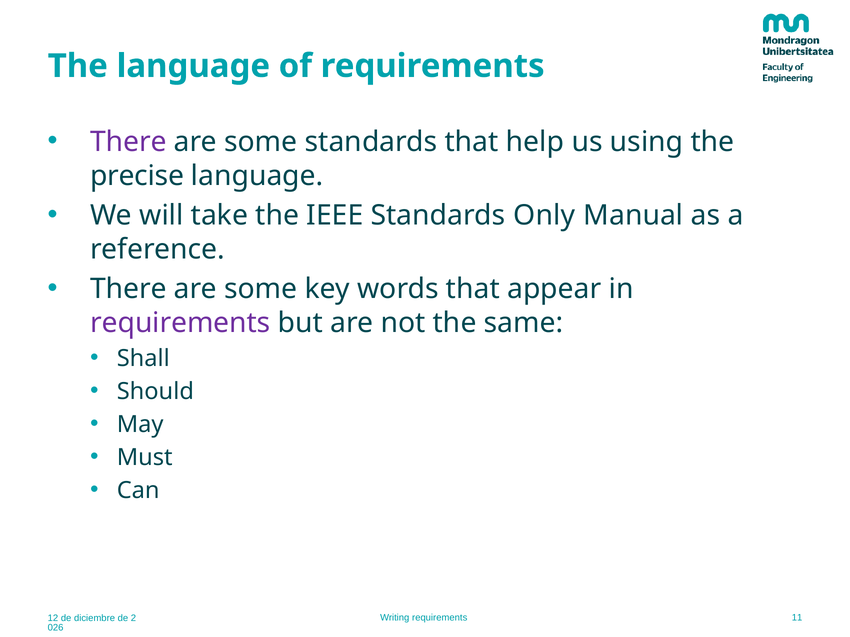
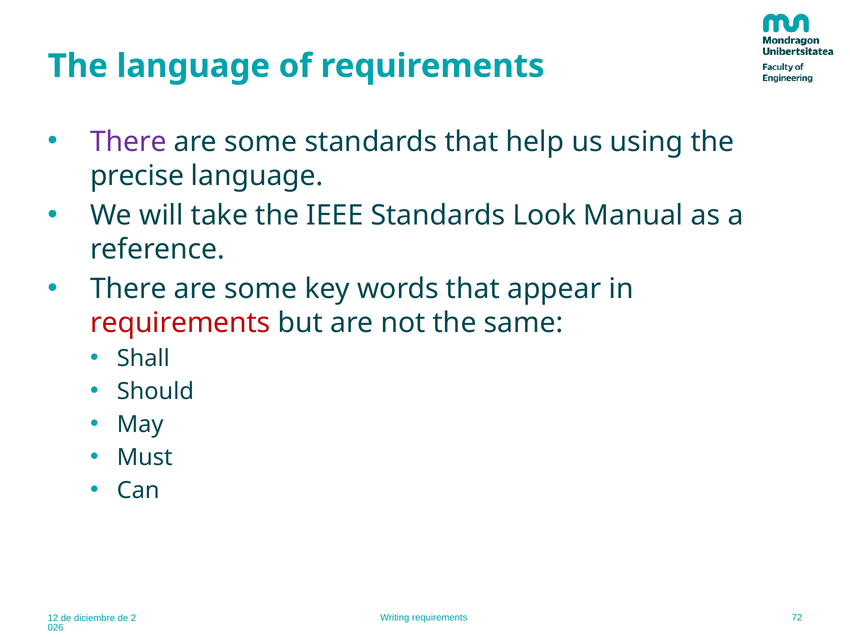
Only: Only -> Look (544, 215)
requirements colour: purple -> red (180, 323)
11: 11 -> 72 (797, 618)
